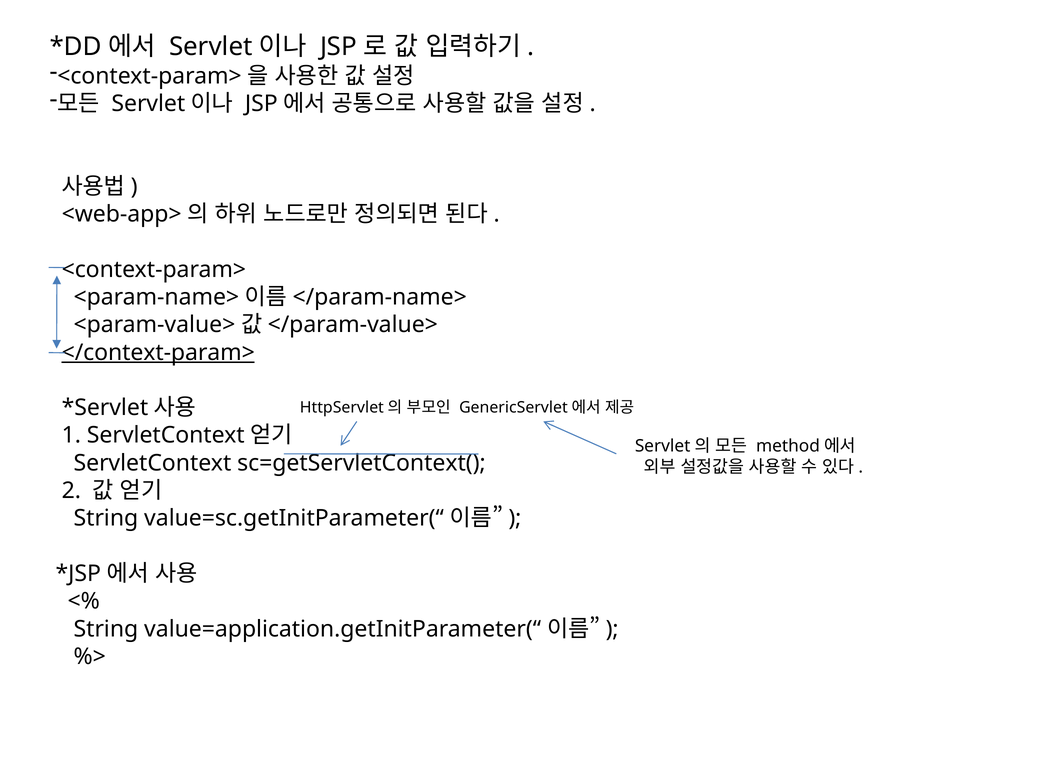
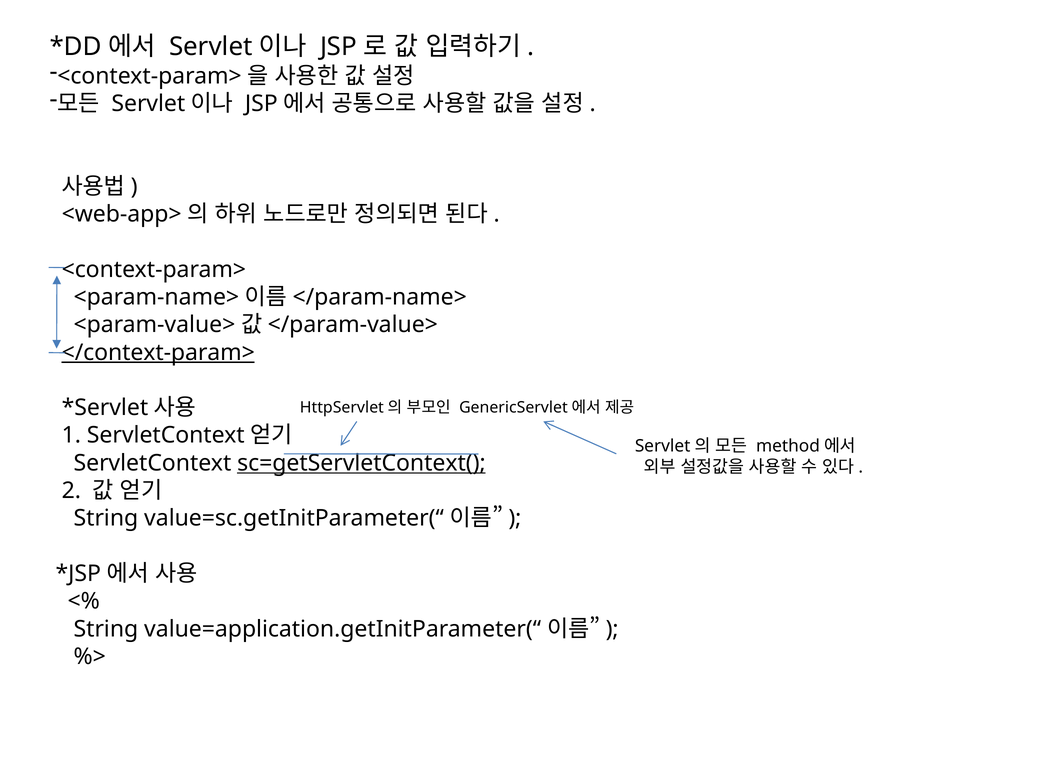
sc=getServletContext( underline: none -> present (361, 463)
